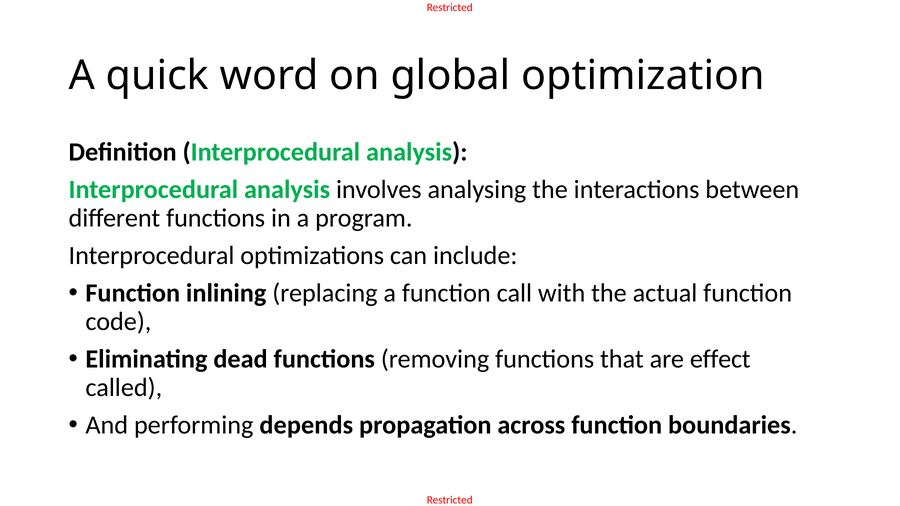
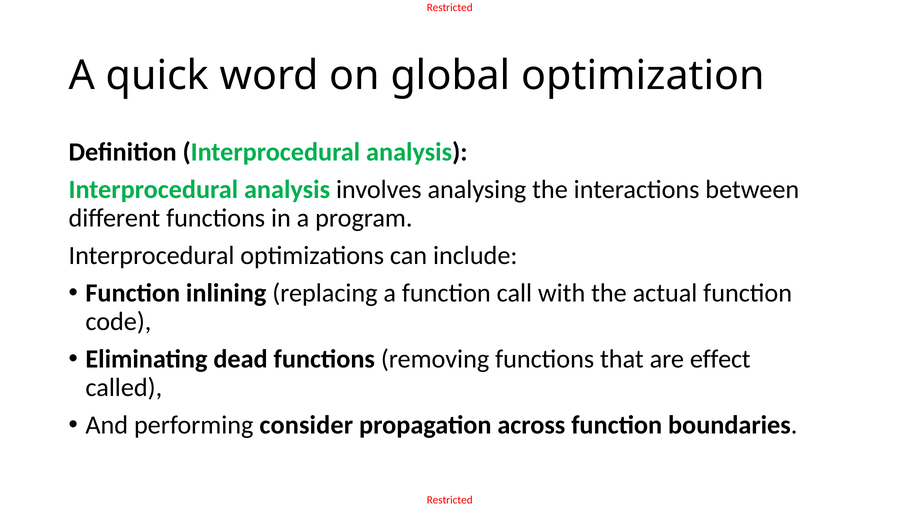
depends: depends -> consider (306, 425)
